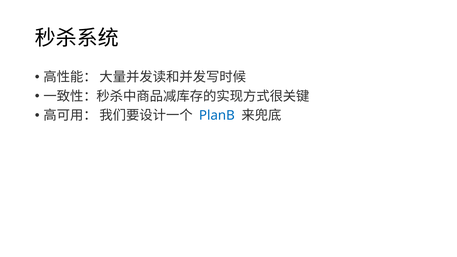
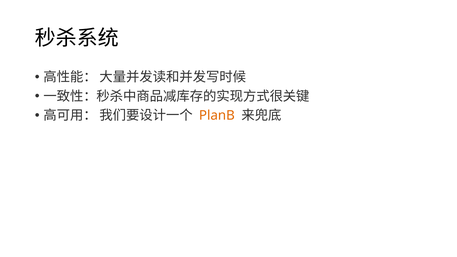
PlanB colour: blue -> orange (217, 116)
